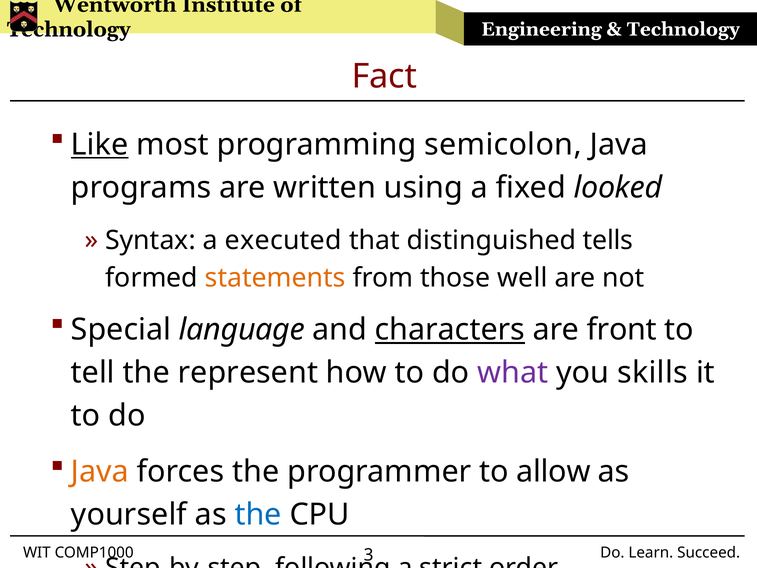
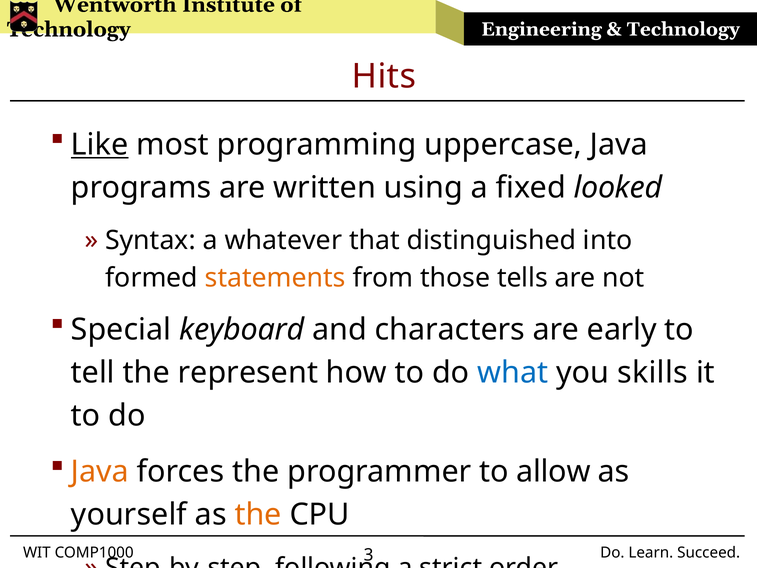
Fact: Fact -> Hits (384, 76)
semicolon: semicolon -> uppercase (503, 145)
executed: executed -> whatever (283, 240)
tells: tells -> into (608, 240)
well: well -> tells (522, 278)
language: language -> keyboard (242, 330)
characters underline: present -> none (450, 330)
front: front -> early (622, 330)
what colour: purple -> blue (513, 372)
the colour: blue -> orange (258, 514)
